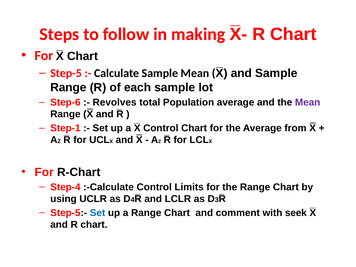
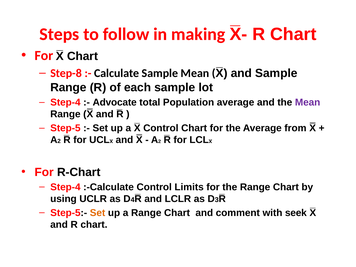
Step-5: Step-5 -> Step-8 (66, 73)
Step-6: Step-6 -> Step-4 (65, 102)
Revolves: Revolves -> Advocate (115, 102)
Step-1: Step-1 -> Step-5 (65, 128)
Set colour: blue -> orange (98, 213)
